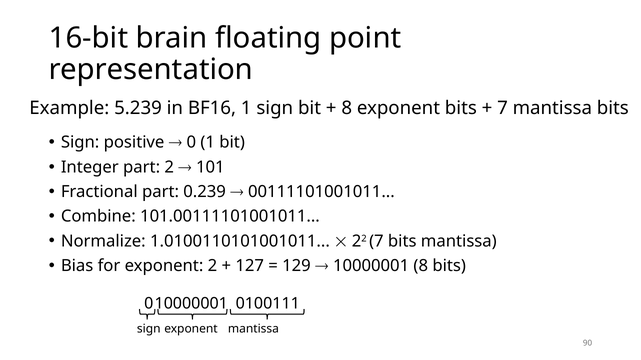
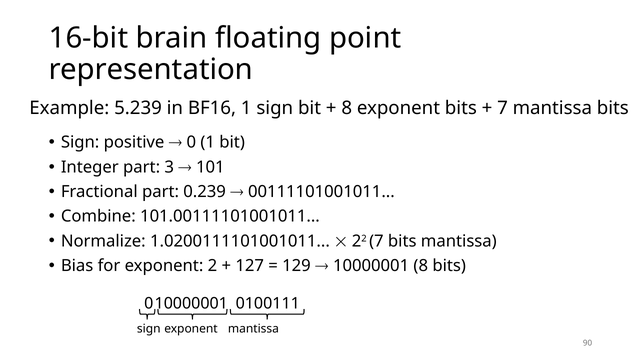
part 2: 2 -> 3 (169, 167)
1.0100110101001011: 1.0100110101001011 -> 1.0200111101001011 (240, 241)
